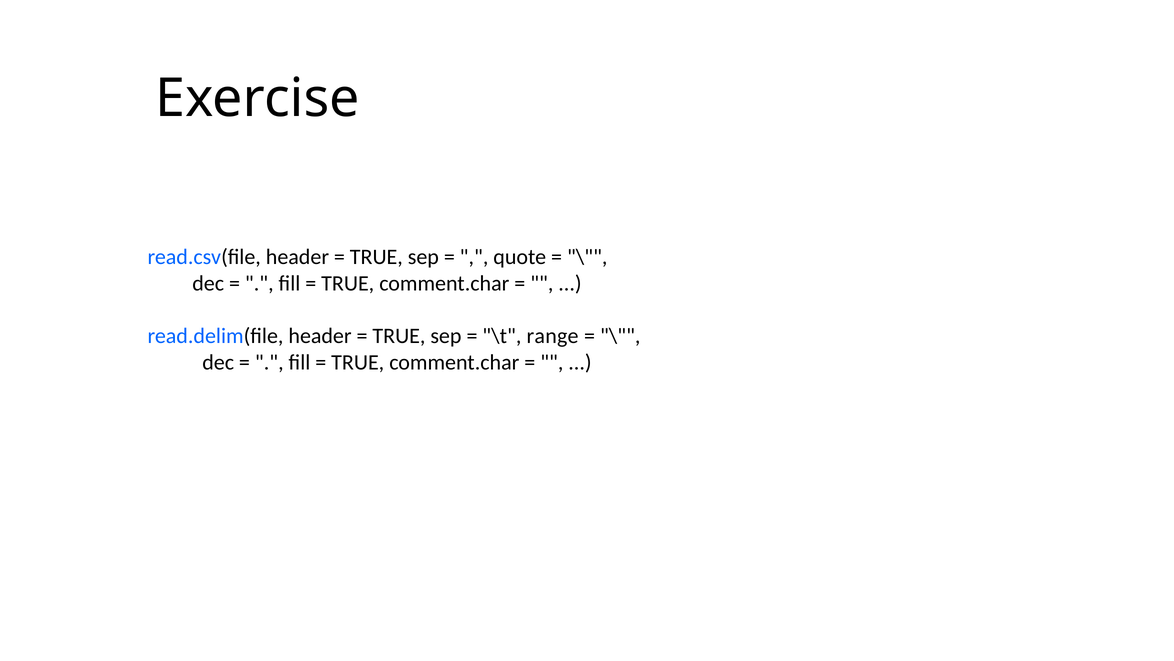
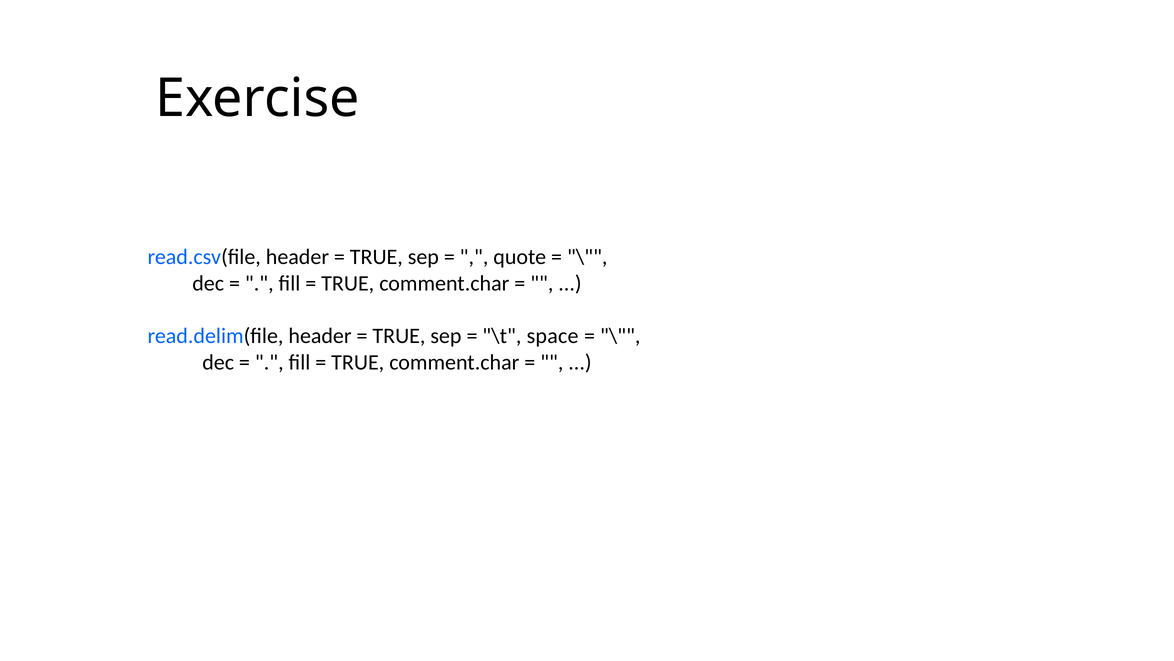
range: range -> space (553, 336)
